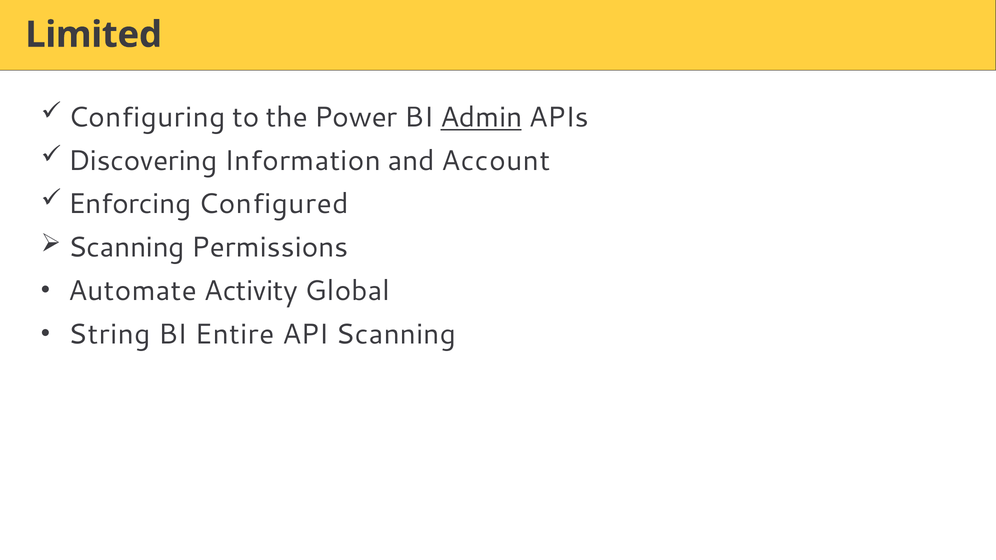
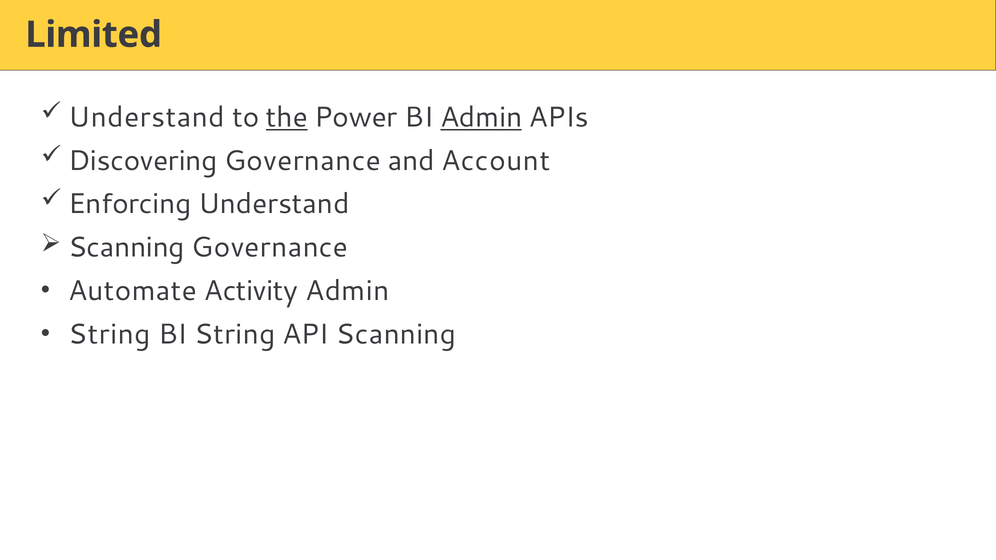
Configuring: Configuring -> Understand (147, 117)
the underline: none -> present (287, 117)
Discovering Information: Information -> Governance (303, 161)
Enforcing Configured: Configured -> Understand (274, 204)
Scanning Permissions: Permissions -> Governance (270, 247)
Activity Global: Global -> Admin (347, 291)
BI Entire: Entire -> String (235, 334)
